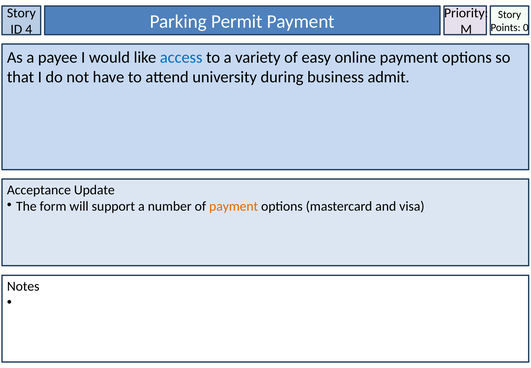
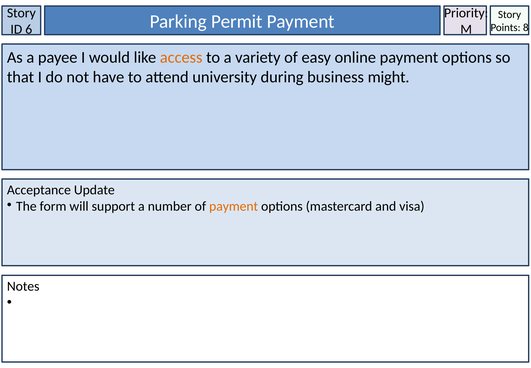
0: 0 -> 8 (526, 28)
4: 4 -> 6 (29, 29)
access colour: blue -> orange (181, 57)
admit: admit -> might (389, 77)
